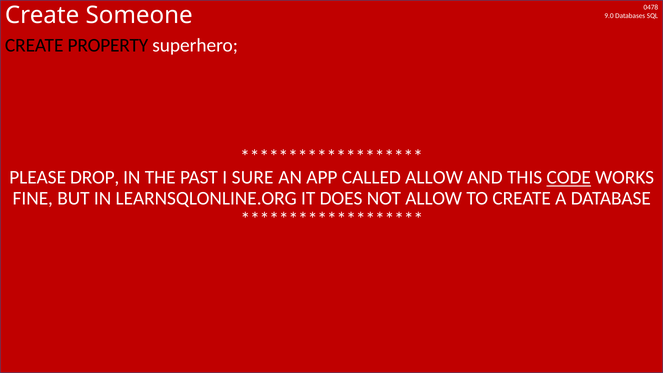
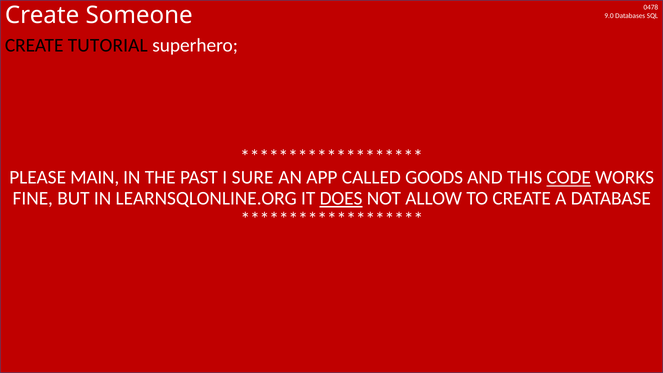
PROPERTY: PROPERTY -> TUTORIAL (108, 45)
DROP: DROP -> MAIN (95, 178)
CALLED ALLOW: ALLOW -> GOODS (434, 178)
DOES underline: none -> present (341, 198)
